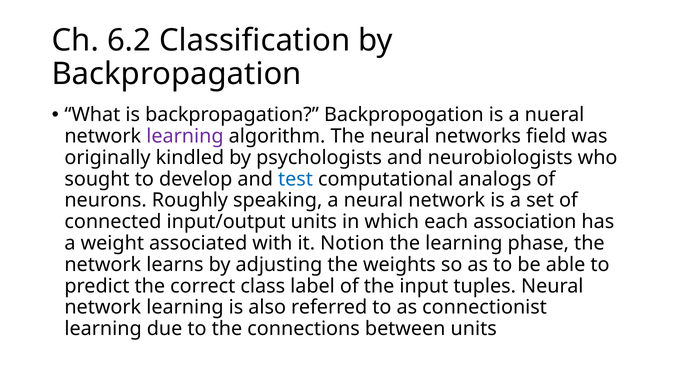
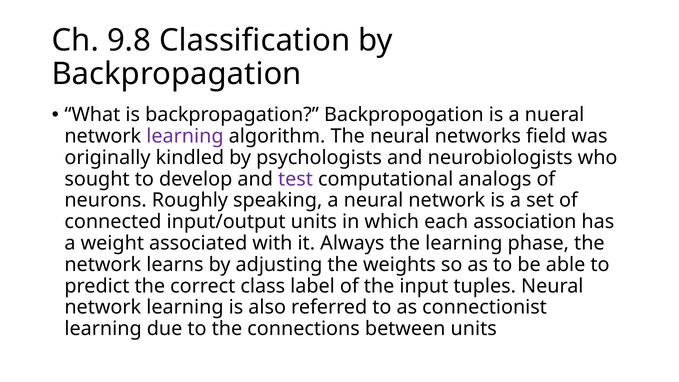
6.2: 6.2 -> 9.8 (129, 40)
test colour: blue -> purple (295, 179)
Notion: Notion -> Always (352, 243)
